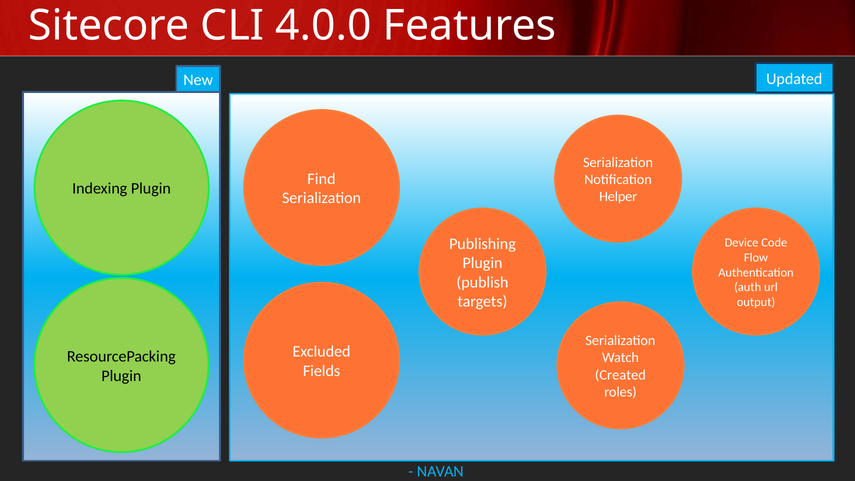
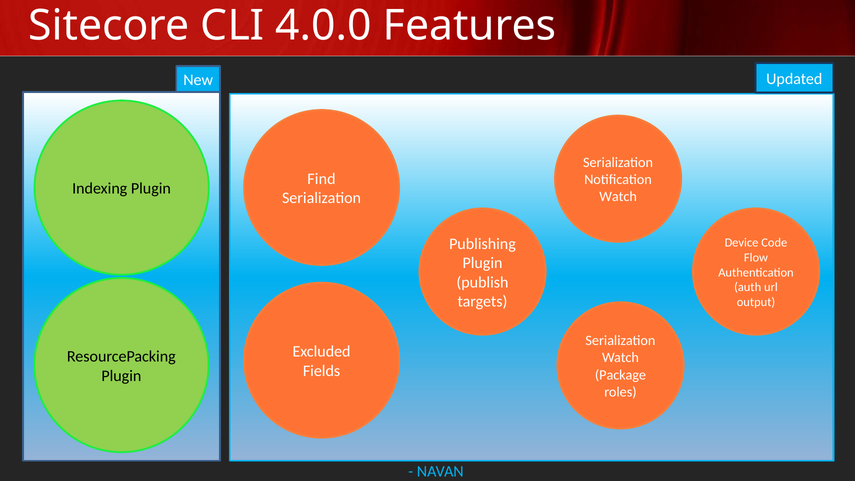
Helper: Helper -> Watch (618, 197)
Created: Created -> Package (621, 375)
